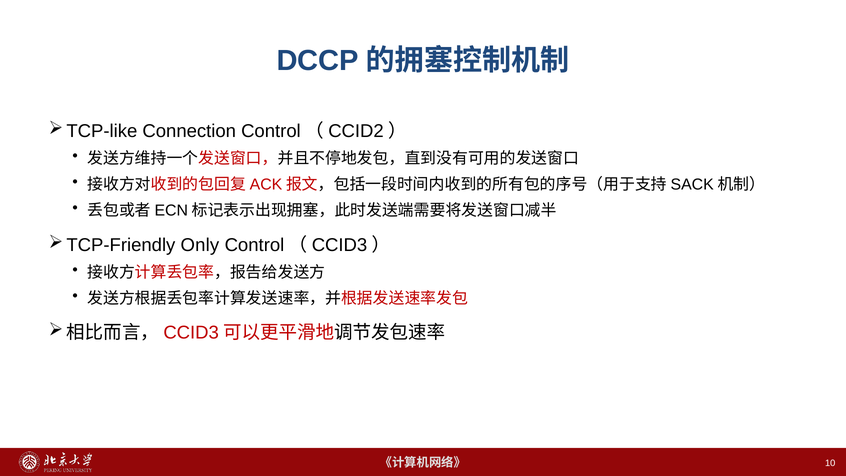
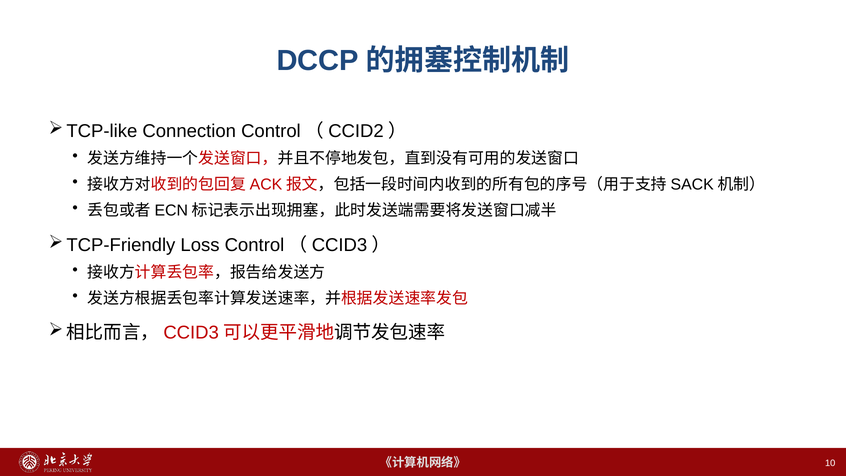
Only: Only -> Loss (200, 245)
